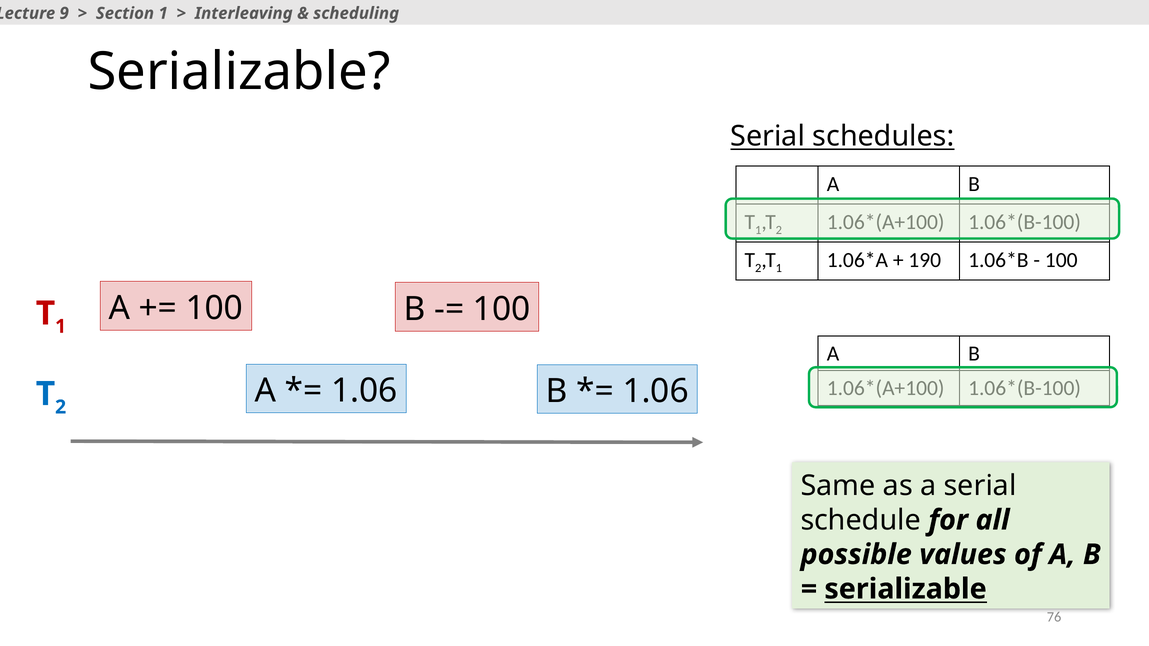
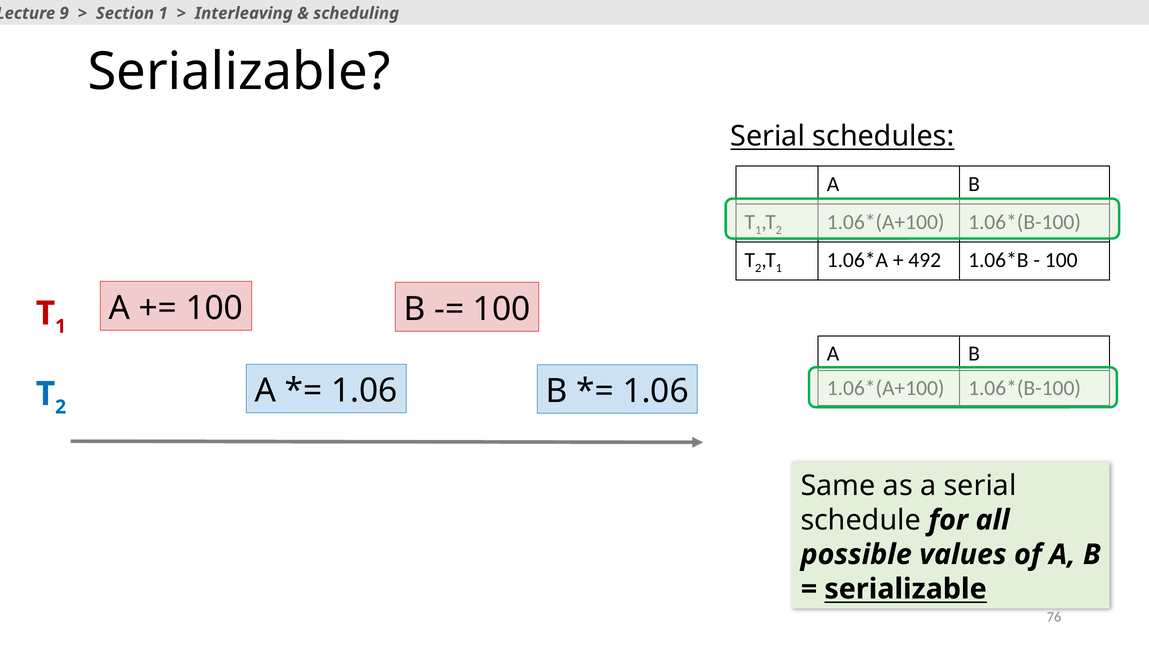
190: 190 -> 492 (925, 260)
